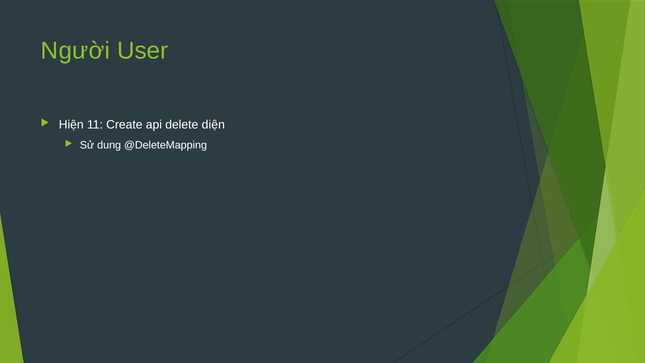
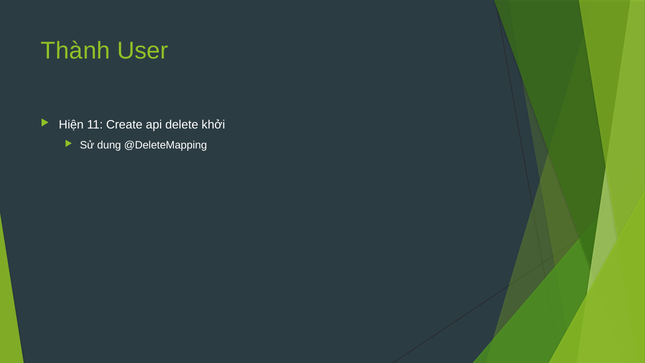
Người: Người -> Thành (75, 51)
diện: diện -> khởi (213, 125)
